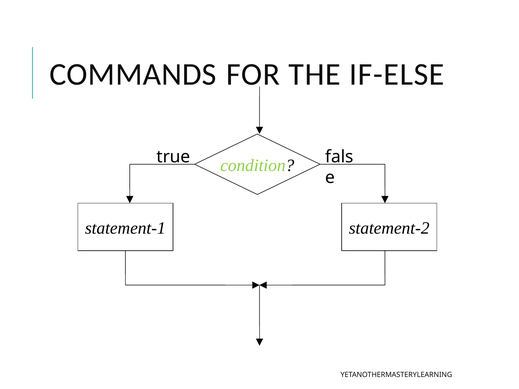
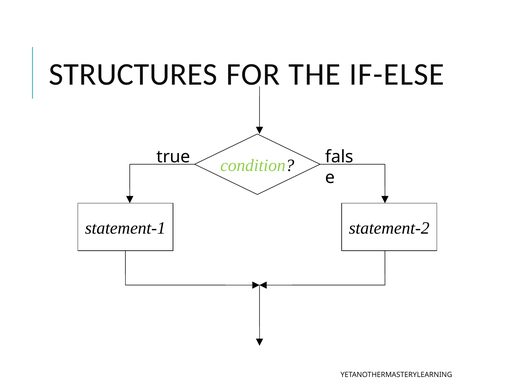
COMMANDS: COMMANDS -> STRUCTURES (133, 74)
